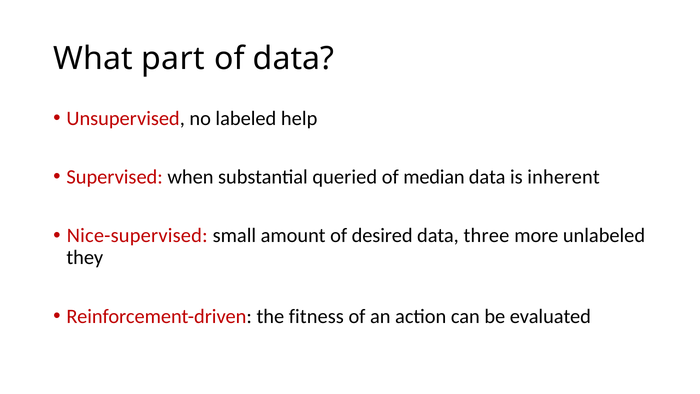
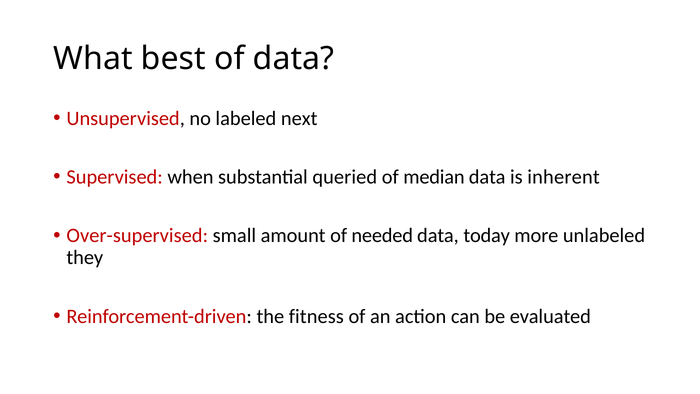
part: part -> best (173, 59)
help: help -> next (299, 118)
Nice-supervised: Nice-supervised -> Over-supervised (137, 236)
desired: desired -> needed (382, 236)
three: three -> today (487, 236)
